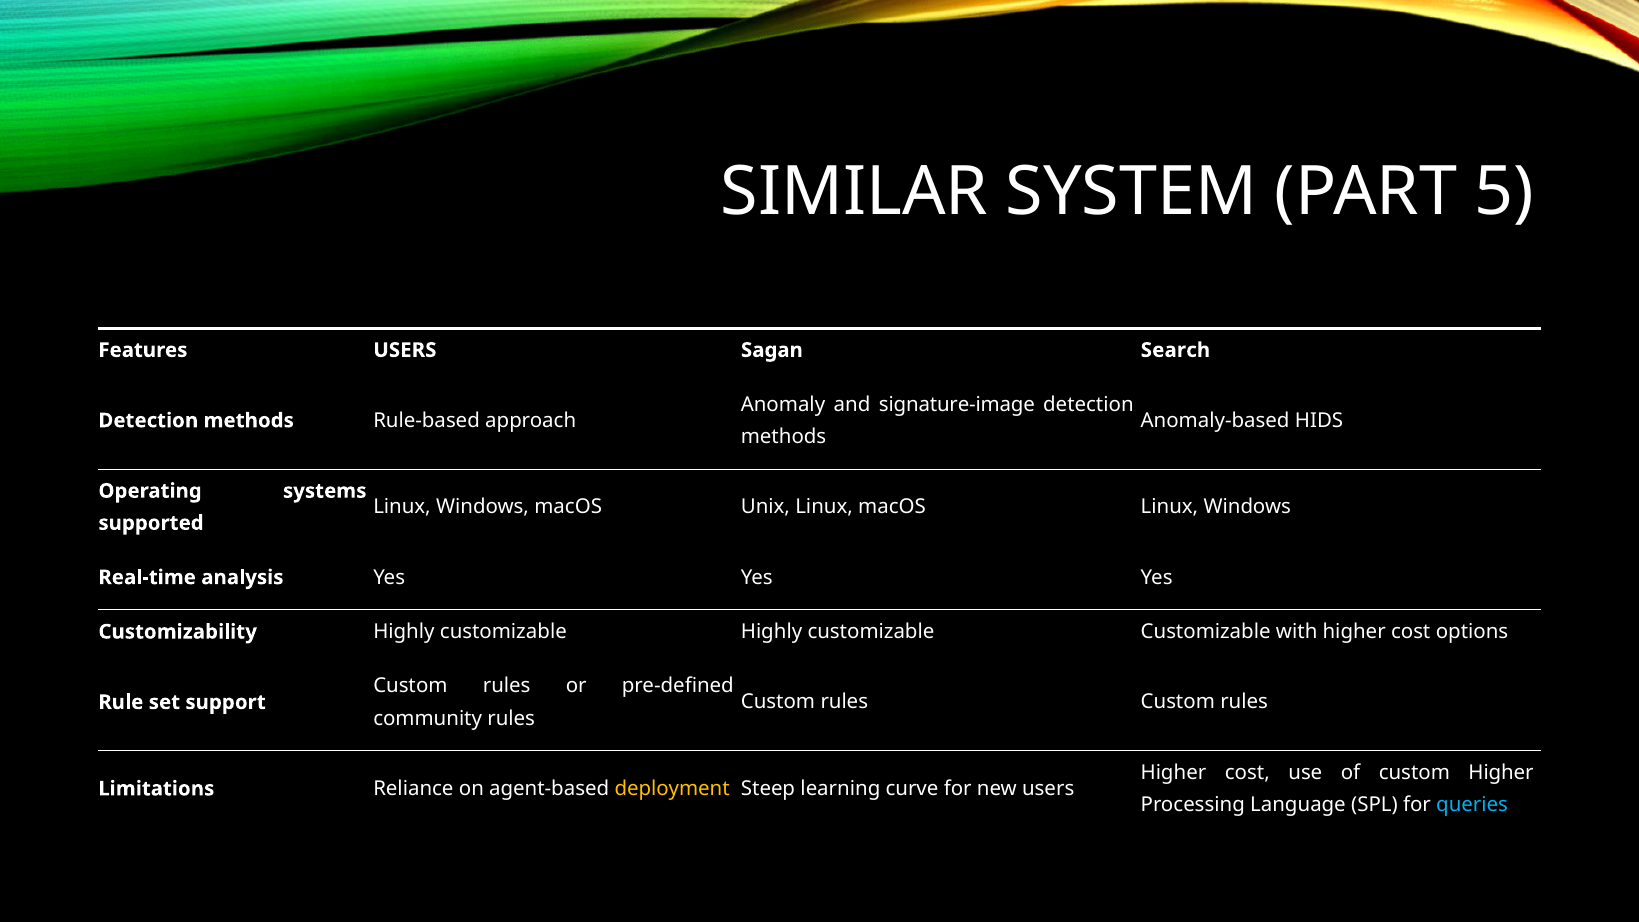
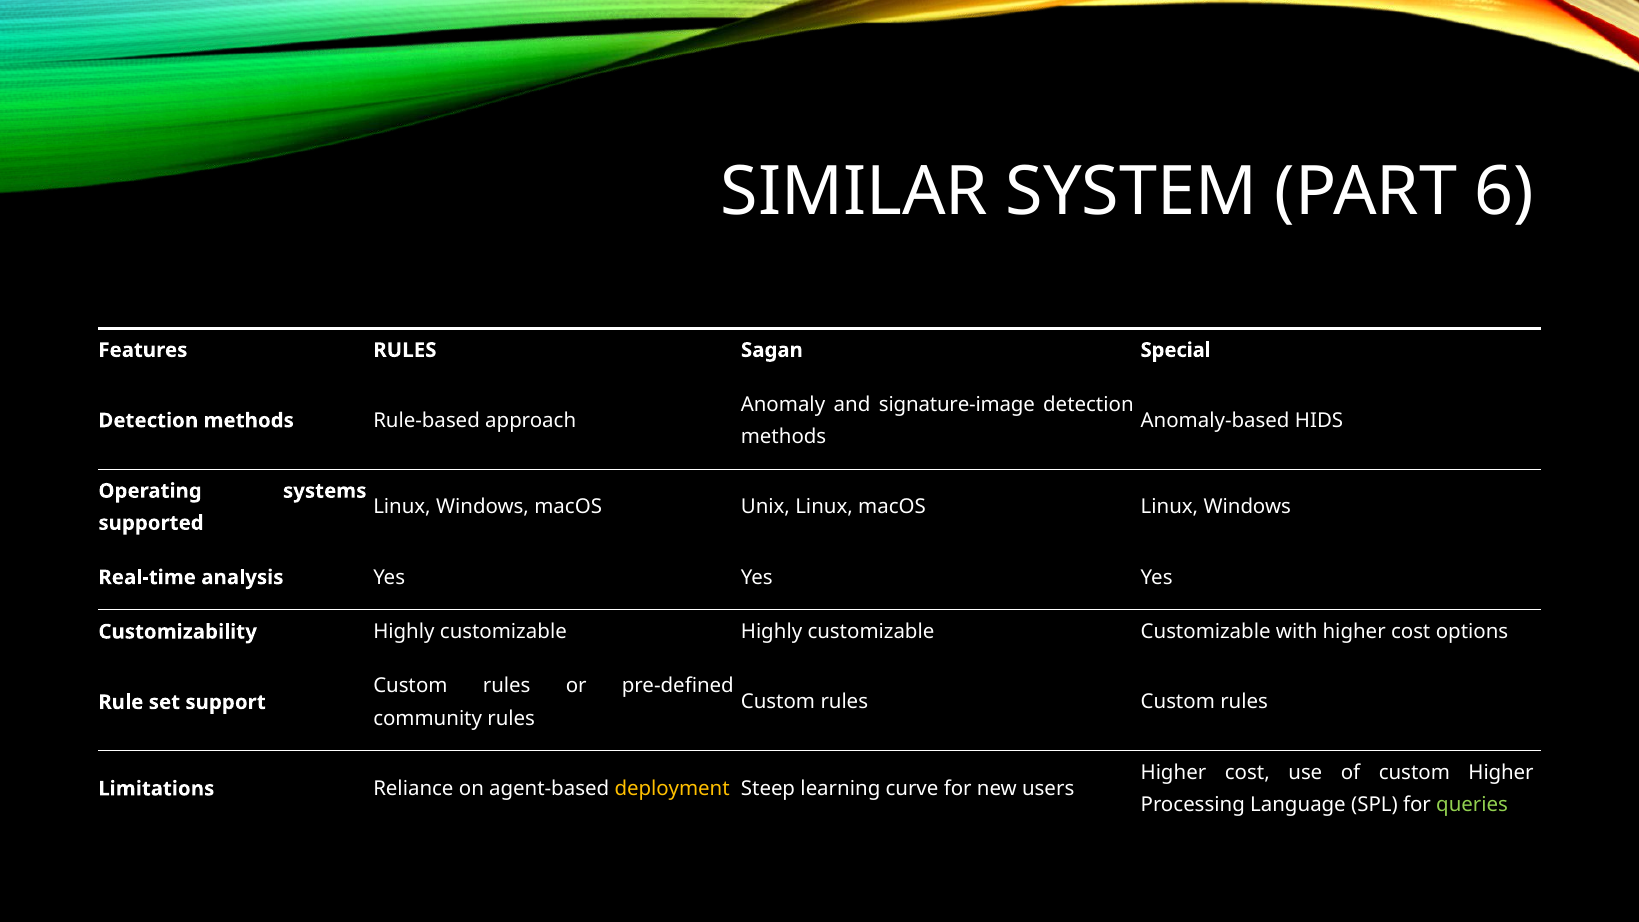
5: 5 -> 6 (1504, 192)
Features USERS: USERS -> RULES (405, 350)
Search: Search -> Special (1176, 350)
queries colour: light blue -> light green (1472, 805)
